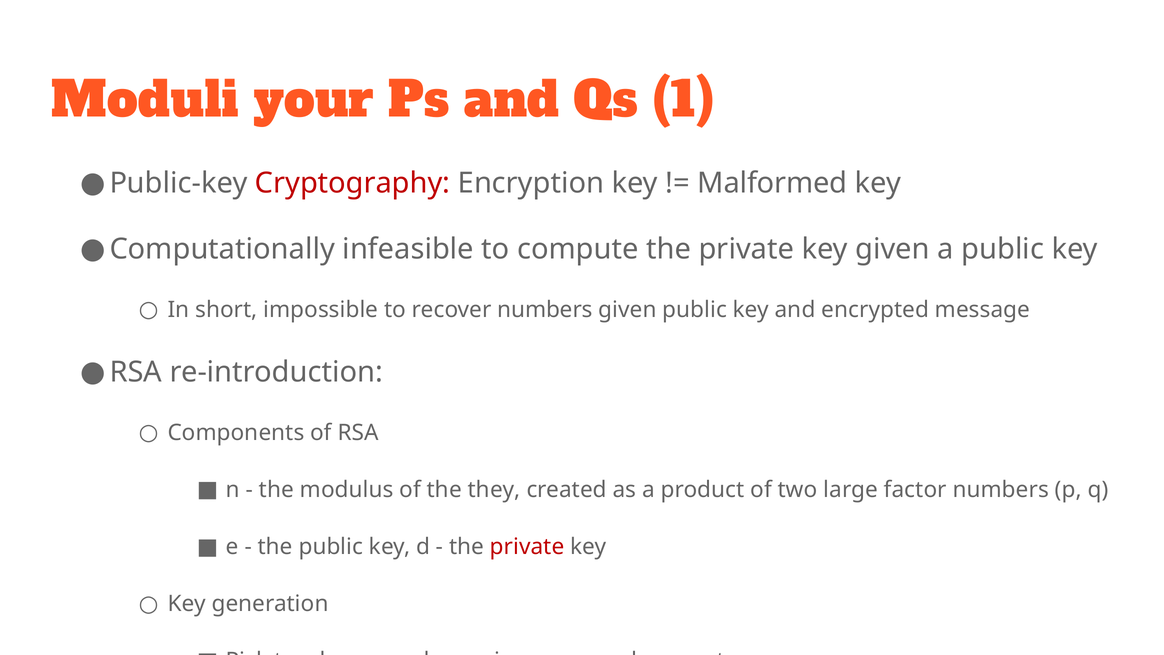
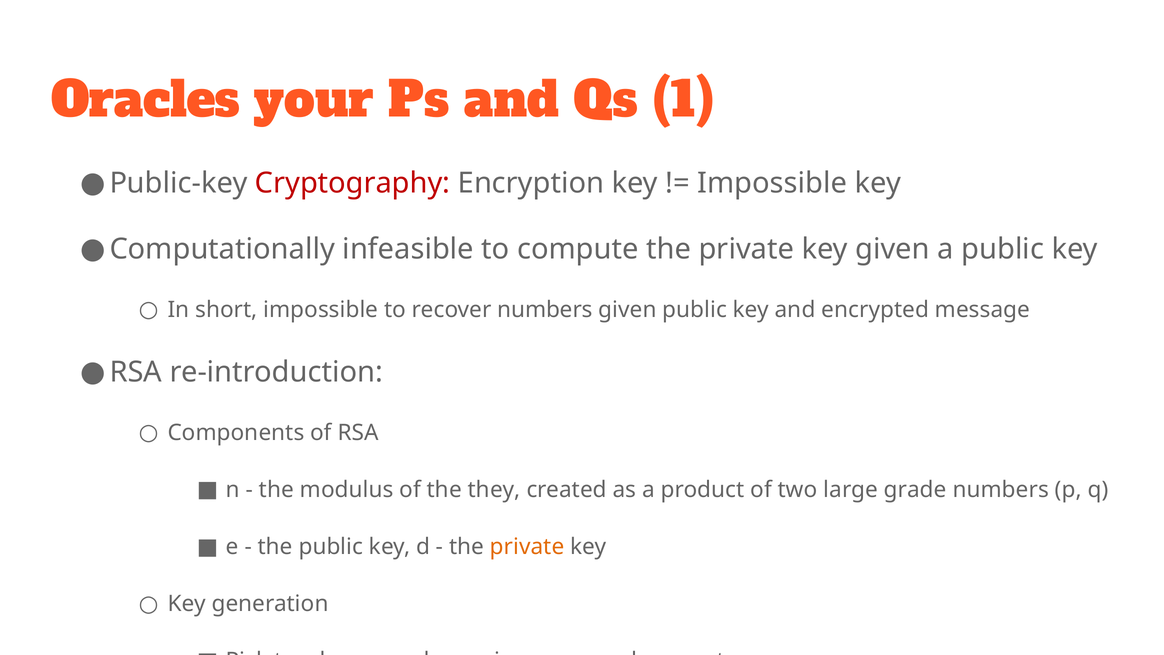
Moduli: Moduli -> Oracles (146, 101)
Malformed: Malformed -> Impossible (772, 183)
factor: factor -> grade (915, 490)
private colour: red -> orange (527, 547)
